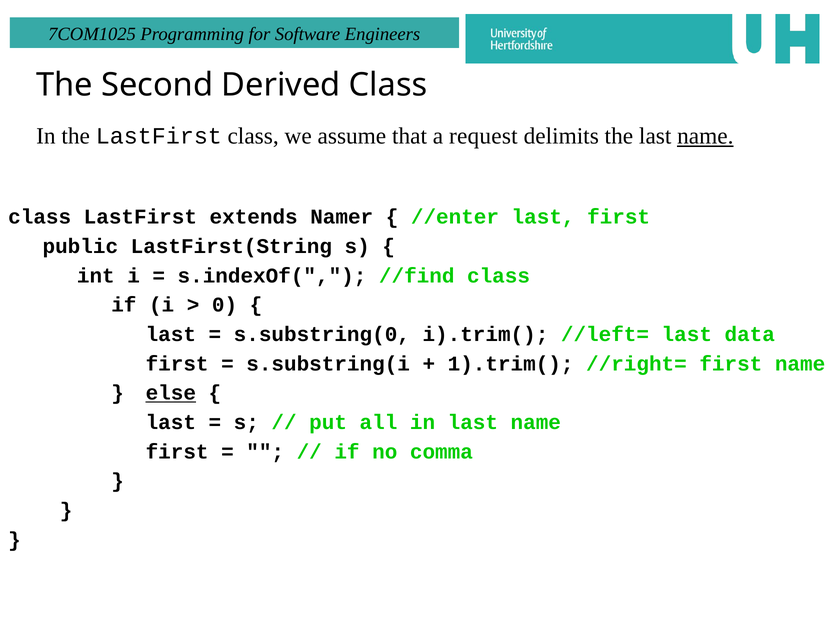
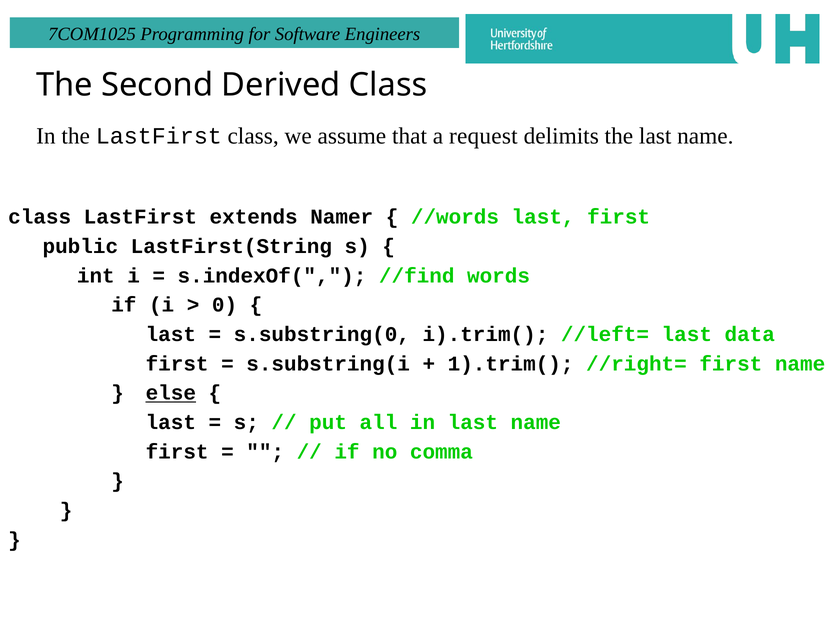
name underline: present -> none (705, 136)
//enter: //enter -> //words (455, 217)
//find class: class -> words (499, 276)
